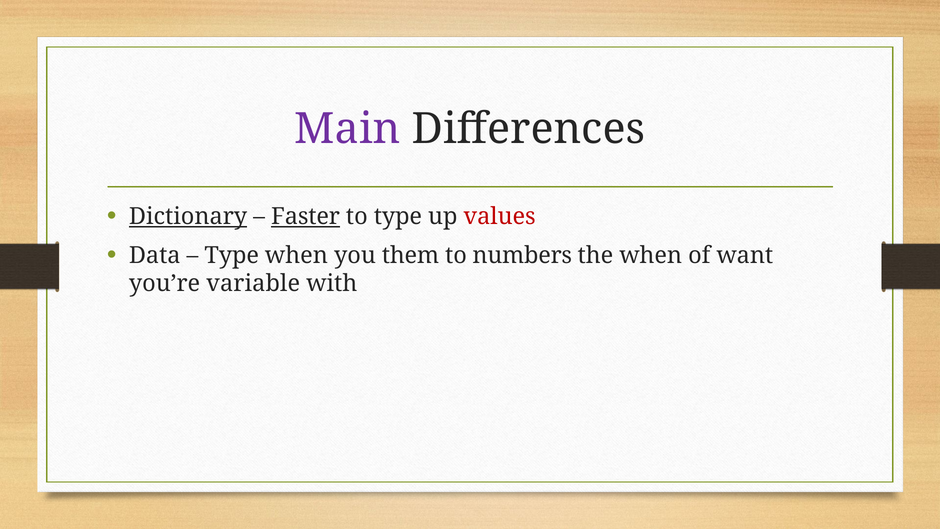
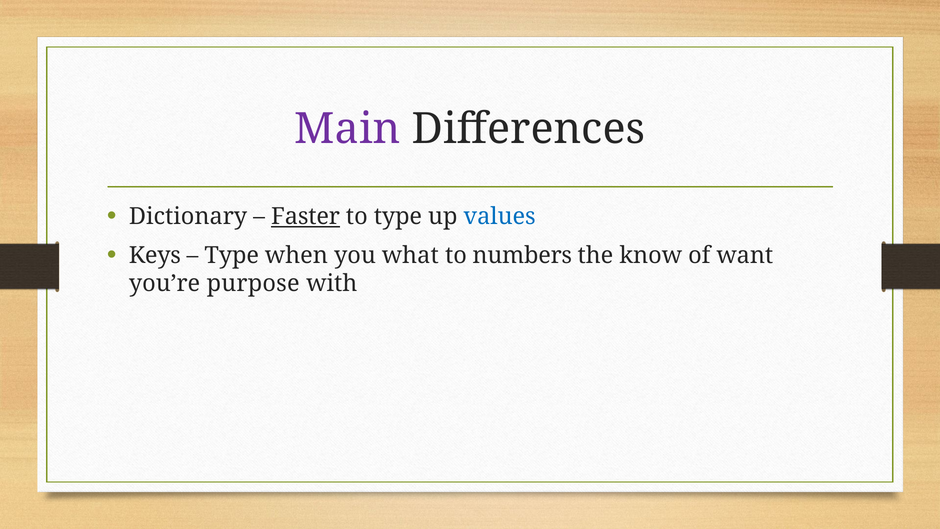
Dictionary underline: present -> none (188, 216)
values colour: red -> blue (500, 216)
Data: Data -> Keys (155, 255)
them: them -> what (410, 255)
the when: when -> know (651, 255)
variable: variable -> purpose (253, 283)
